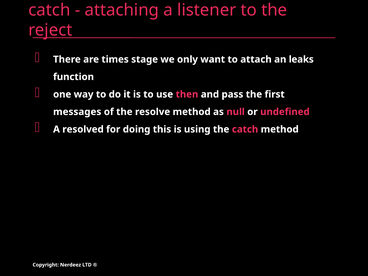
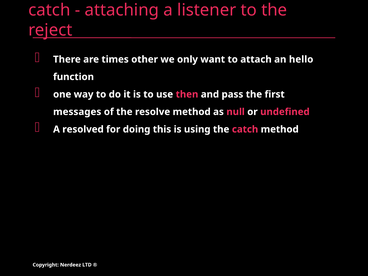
stage: stage -> other (145, 59)
leaks: leaks -> hello (301, 59)
